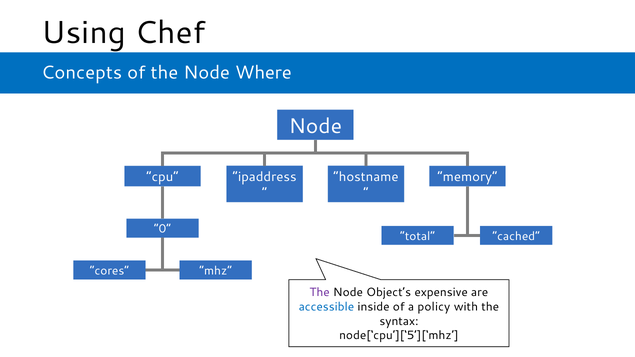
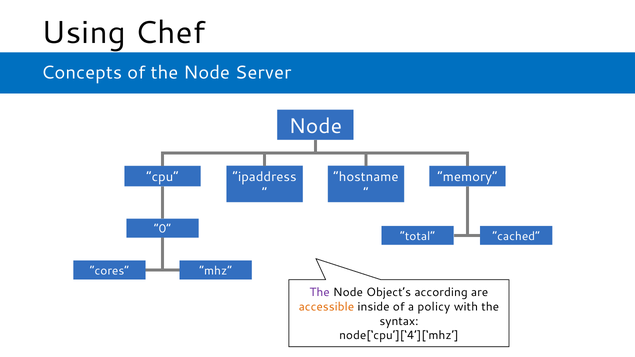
Where: Where -> Server (263, 73)
expensive: expensive -> according (441, 293)
accessible colour: blue -> orange (326, 307)
node[‘cpu’][‘5’][‘mhz: node[‘cpu’][‘5’][‘mhz -> node[‘cpu’][‘4’][‘mhz (399, 336)
